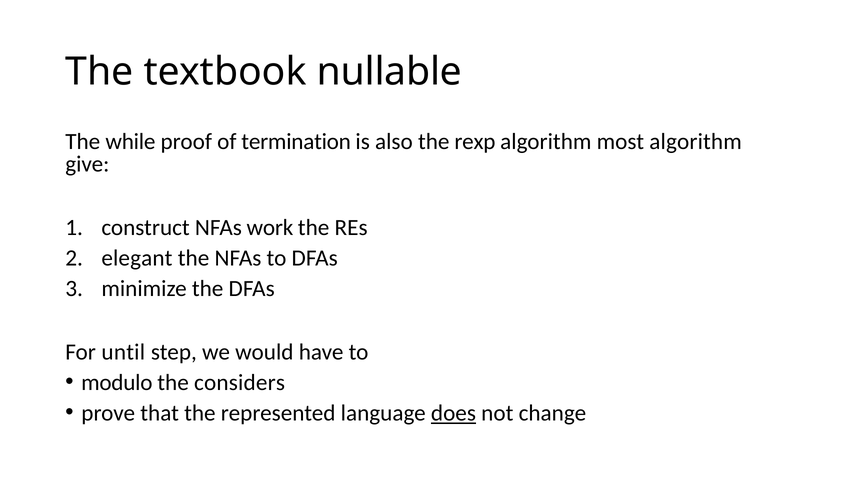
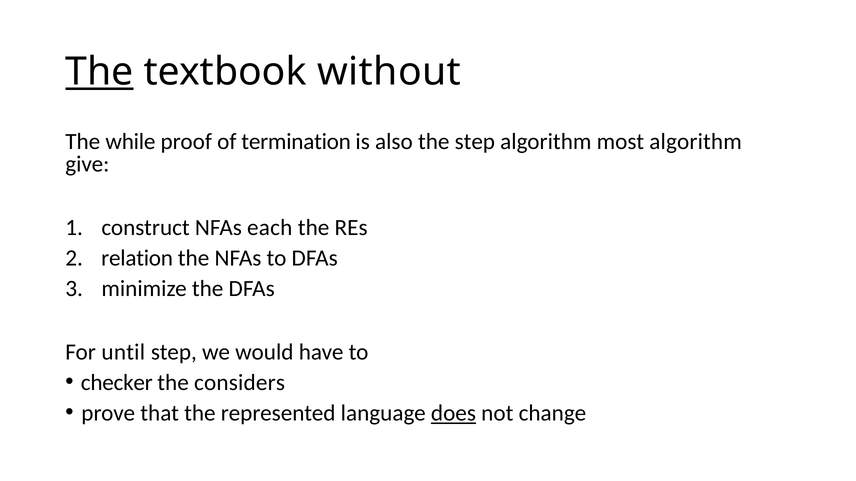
The underline: none -> present (99, 72)
nullable: nullable -> without (389, 72)
the rexp: rexp -> step (475, 142)
work: work -> each (270, 228)
elegant: elegant -> relation (137, 258)
modulo: modulo -> checker (117, 383)
